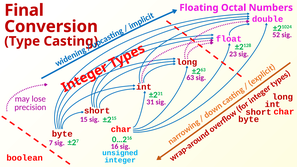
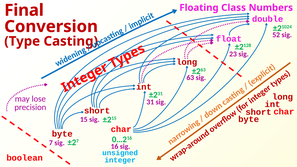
Octal: Octal -> Class (234, 8)
